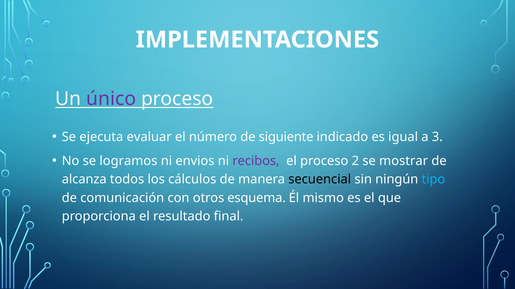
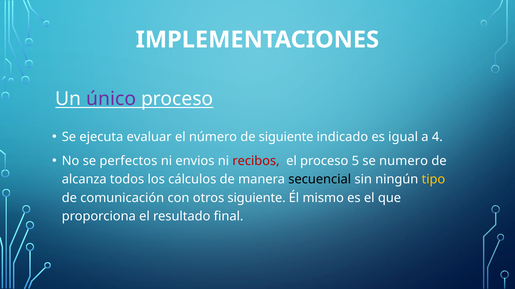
3: 3 -> 4 (437, 137)
logramos: logramos -> perfectos (128, 161)
recibos colour: purple -> red (256, 161)
2: 2 -> 5 (355, 161)
mostrar: mostrar -> numero (404, 161)
tipo colour: light blue -> yellow (433, 180)
otros esquema: esquema -> siguiente (257, 198)
